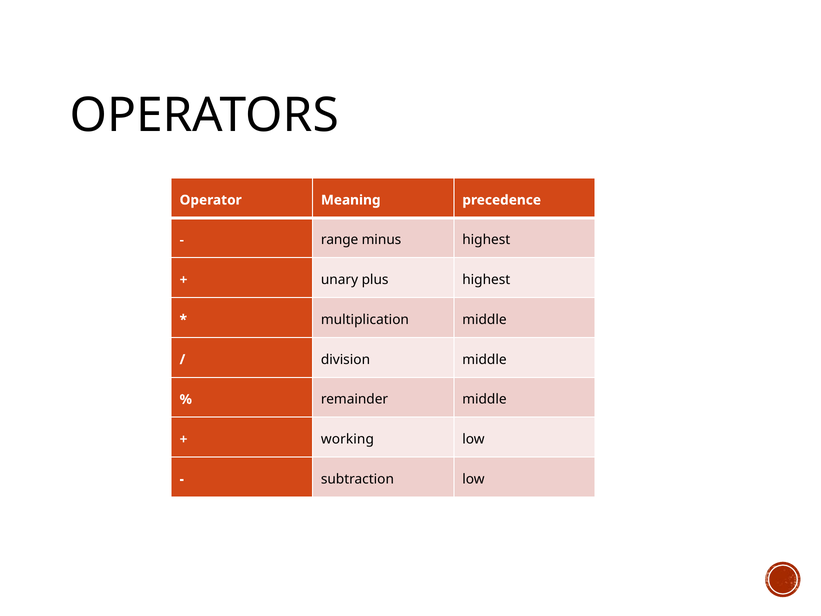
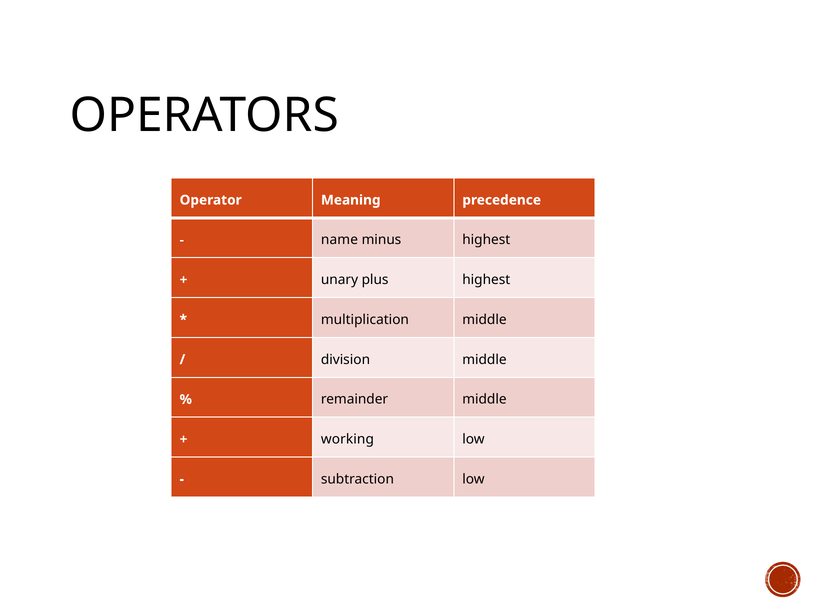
range: range -> name (339, 240)
